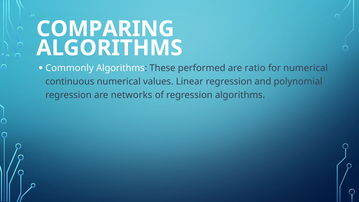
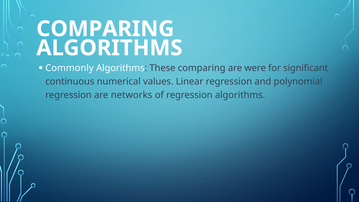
These performed: performed -> comparing (202, 68)
ratio: ratio -> were (255, 68)
for numerical: numerical -> significant (306, 68)
